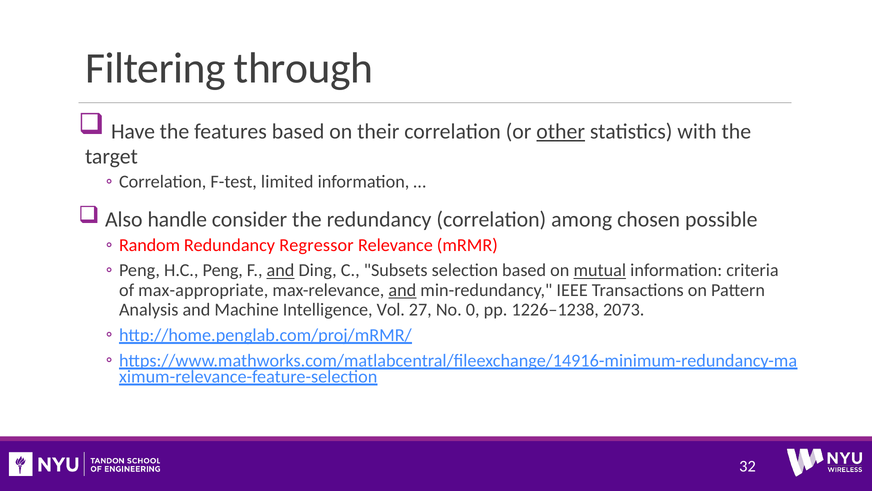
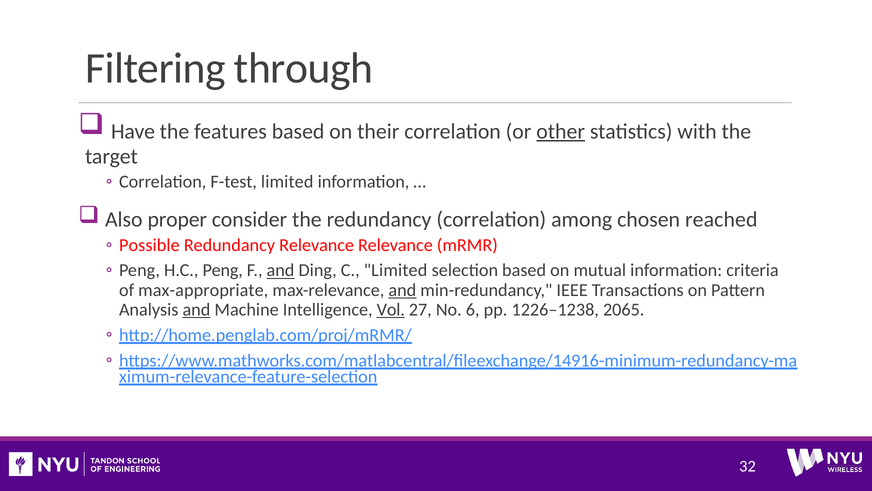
handle: handle -> proper (177, 219)
possible: possible -> reached (721, 219)
Random: Random -> Possible (149, 245)
Redundancy Regressor: Regressor -> Relevance (317, 245)
C Subsets: Subsets -> Limited (396, 270)
mutual underline: present -> none (600, 270)
and underline: none -> present (196, 309)
Vol underline: none -> present (391, 309)
0: 0 -> 6 (473, 309)
2073: 2073 -> 2065 (624, 309)
